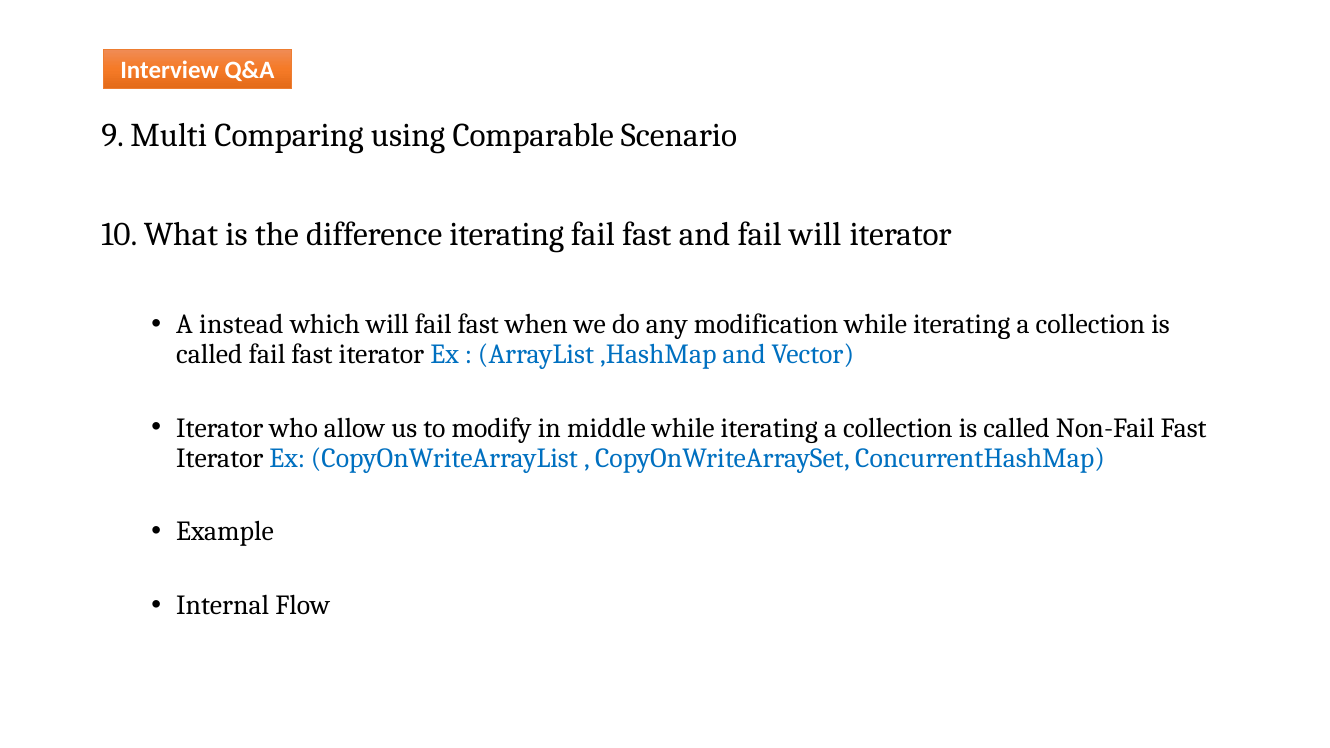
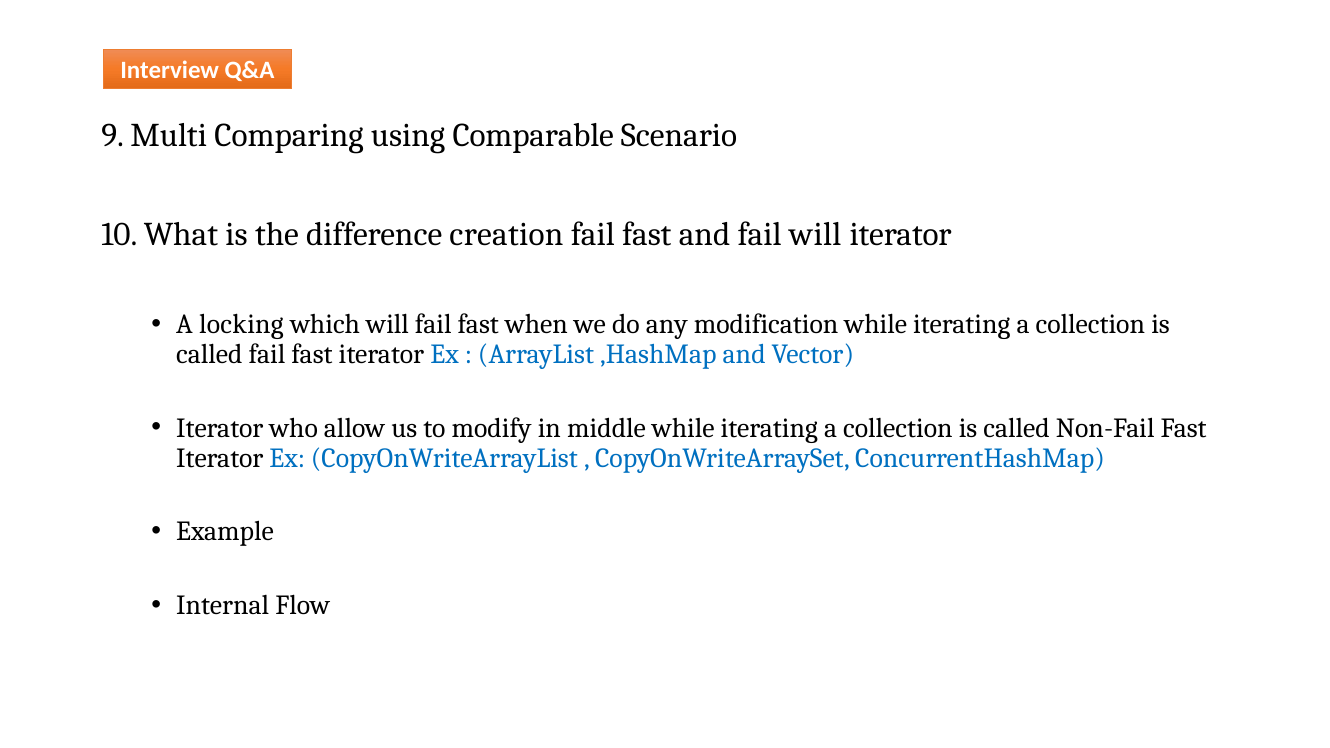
difference iterating: iterating -> creation (506, 235)
instead: instead -> locking (241, 324)
